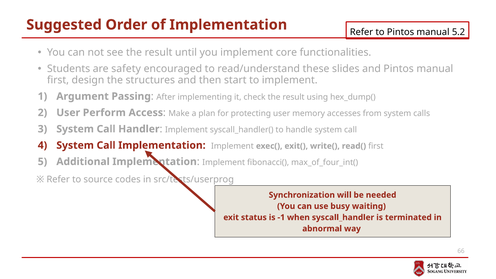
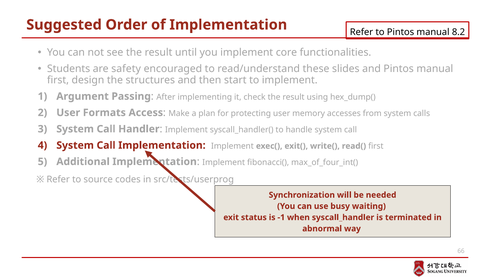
5.2: 5.2 -> 8.2 (458, 32)
Perform: Perform -> Formats (104, 113)
